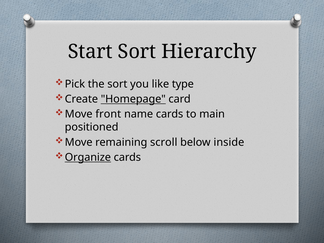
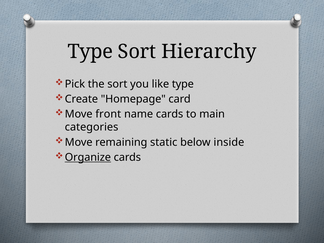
Start: Start -> Type (90, 52)
Homepage underline: present -> none (133, 99)
positioned: positioned -> categories (92, 127)
scroll: scroll -> static (164, 142)
